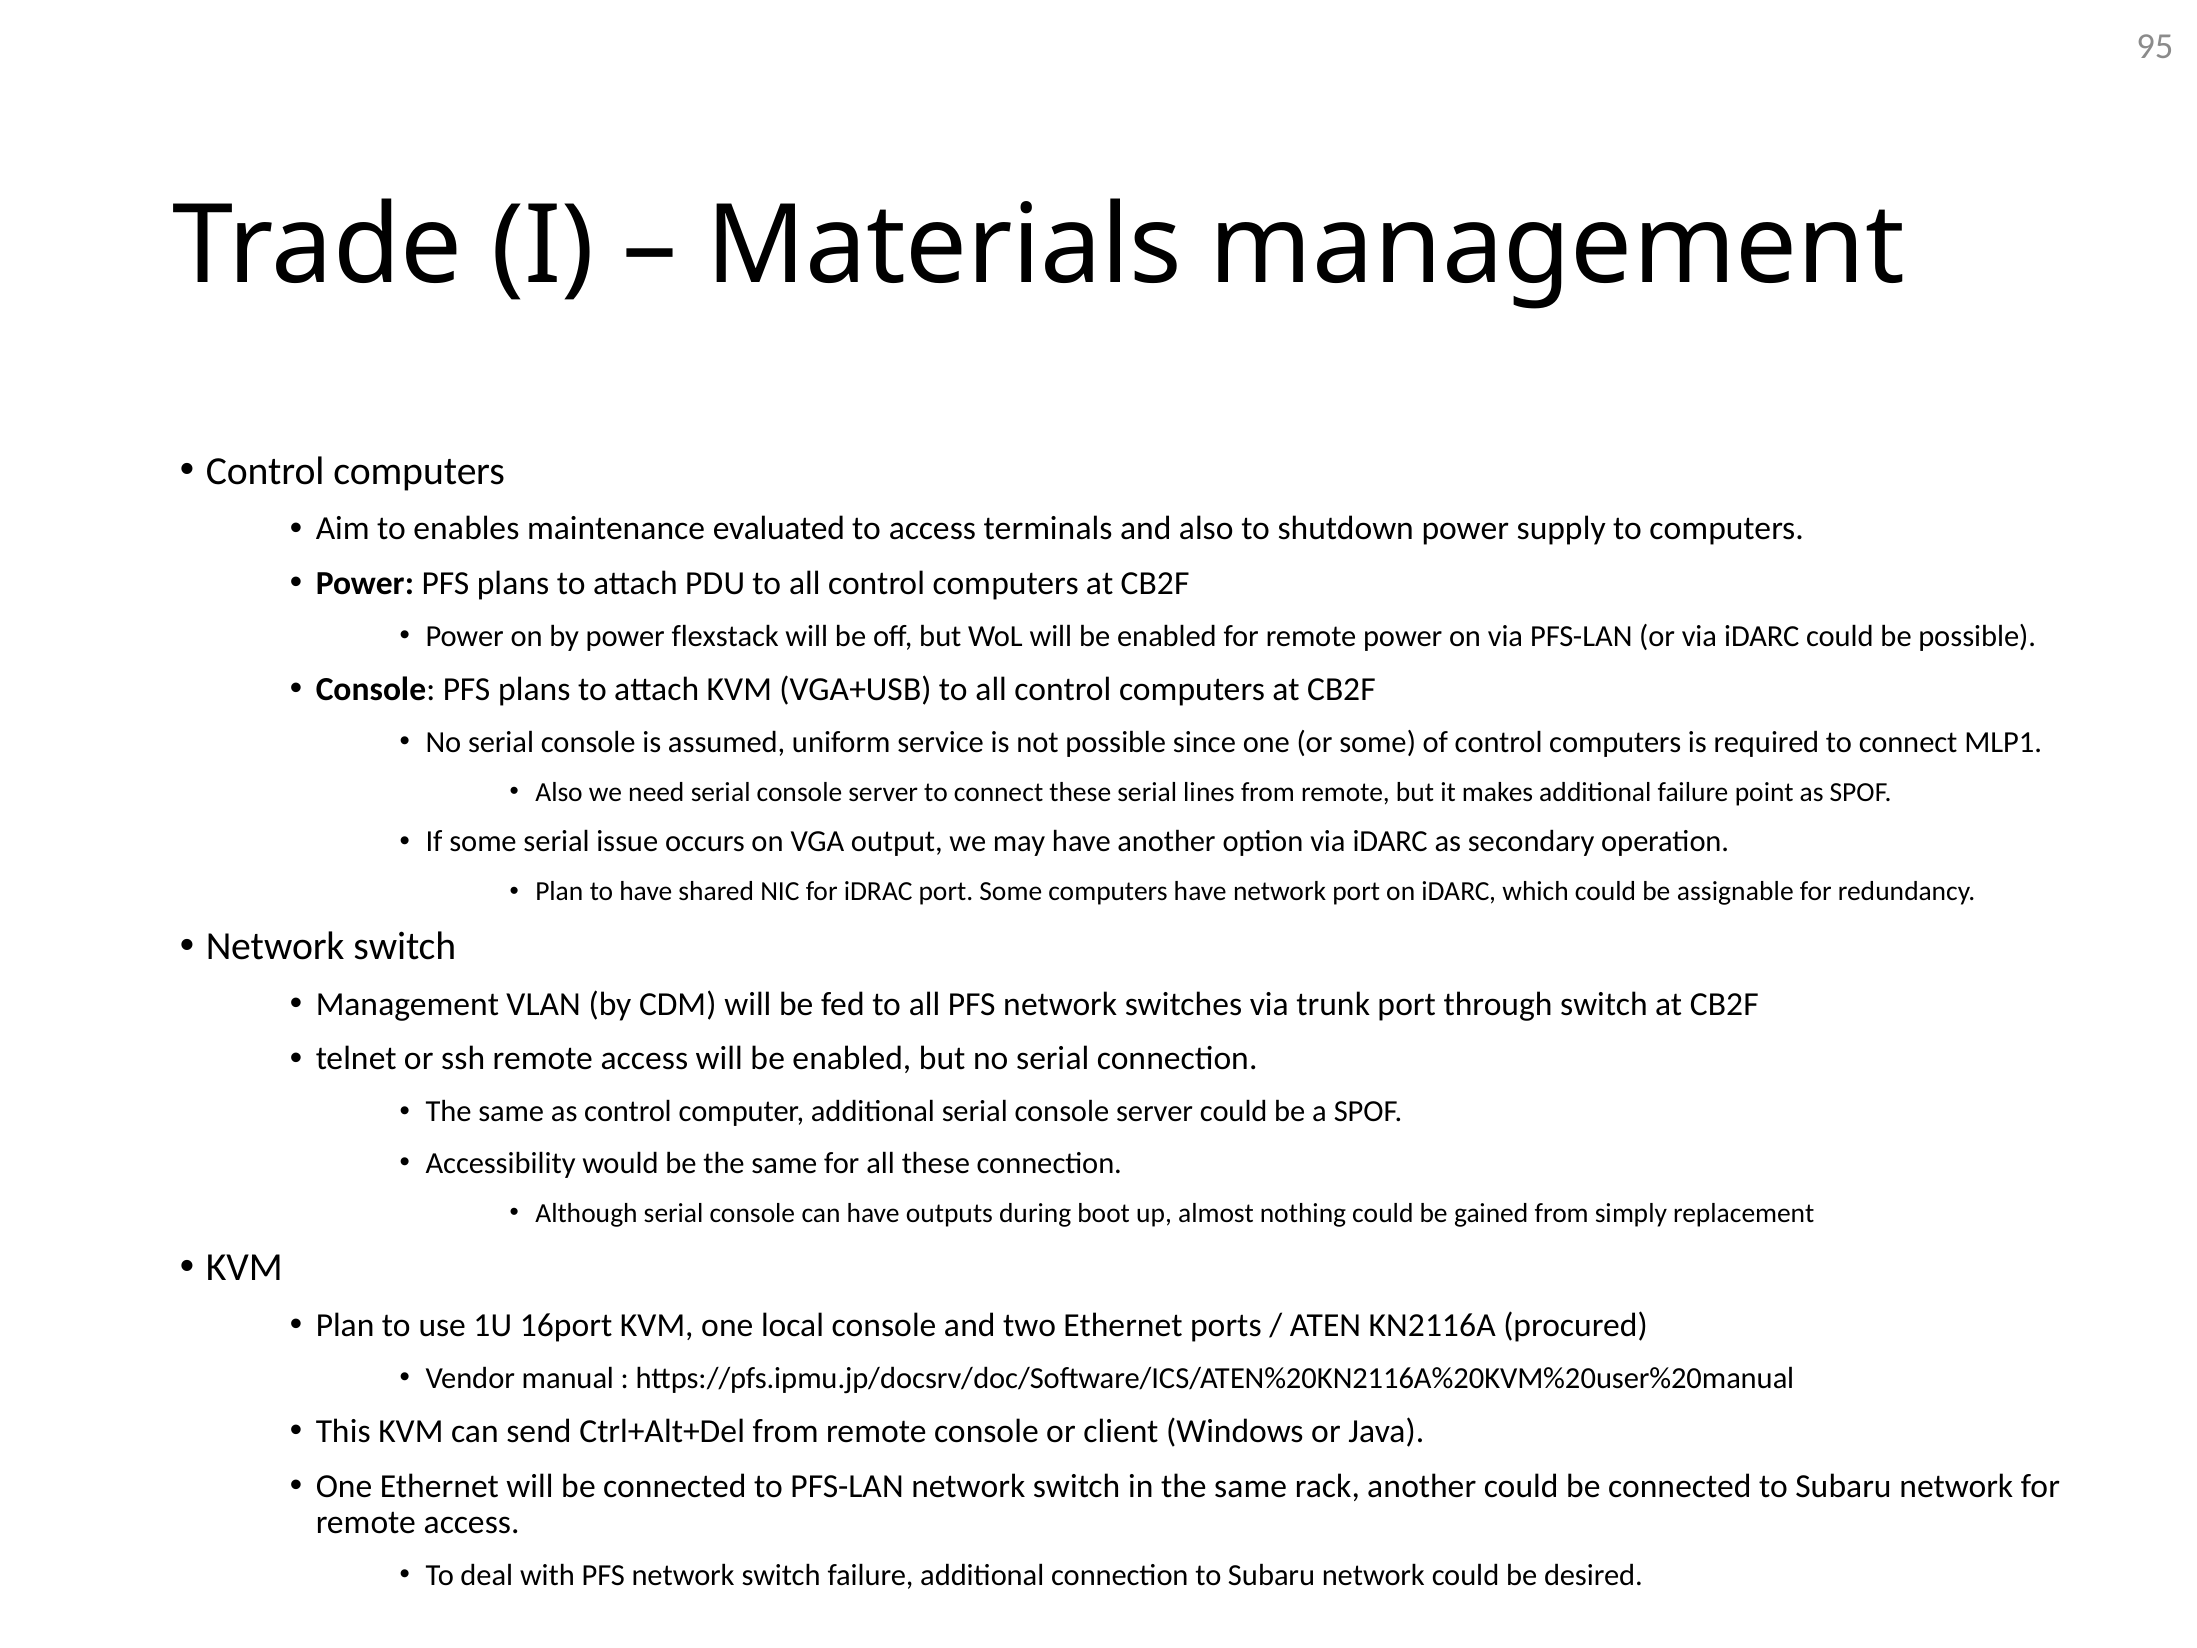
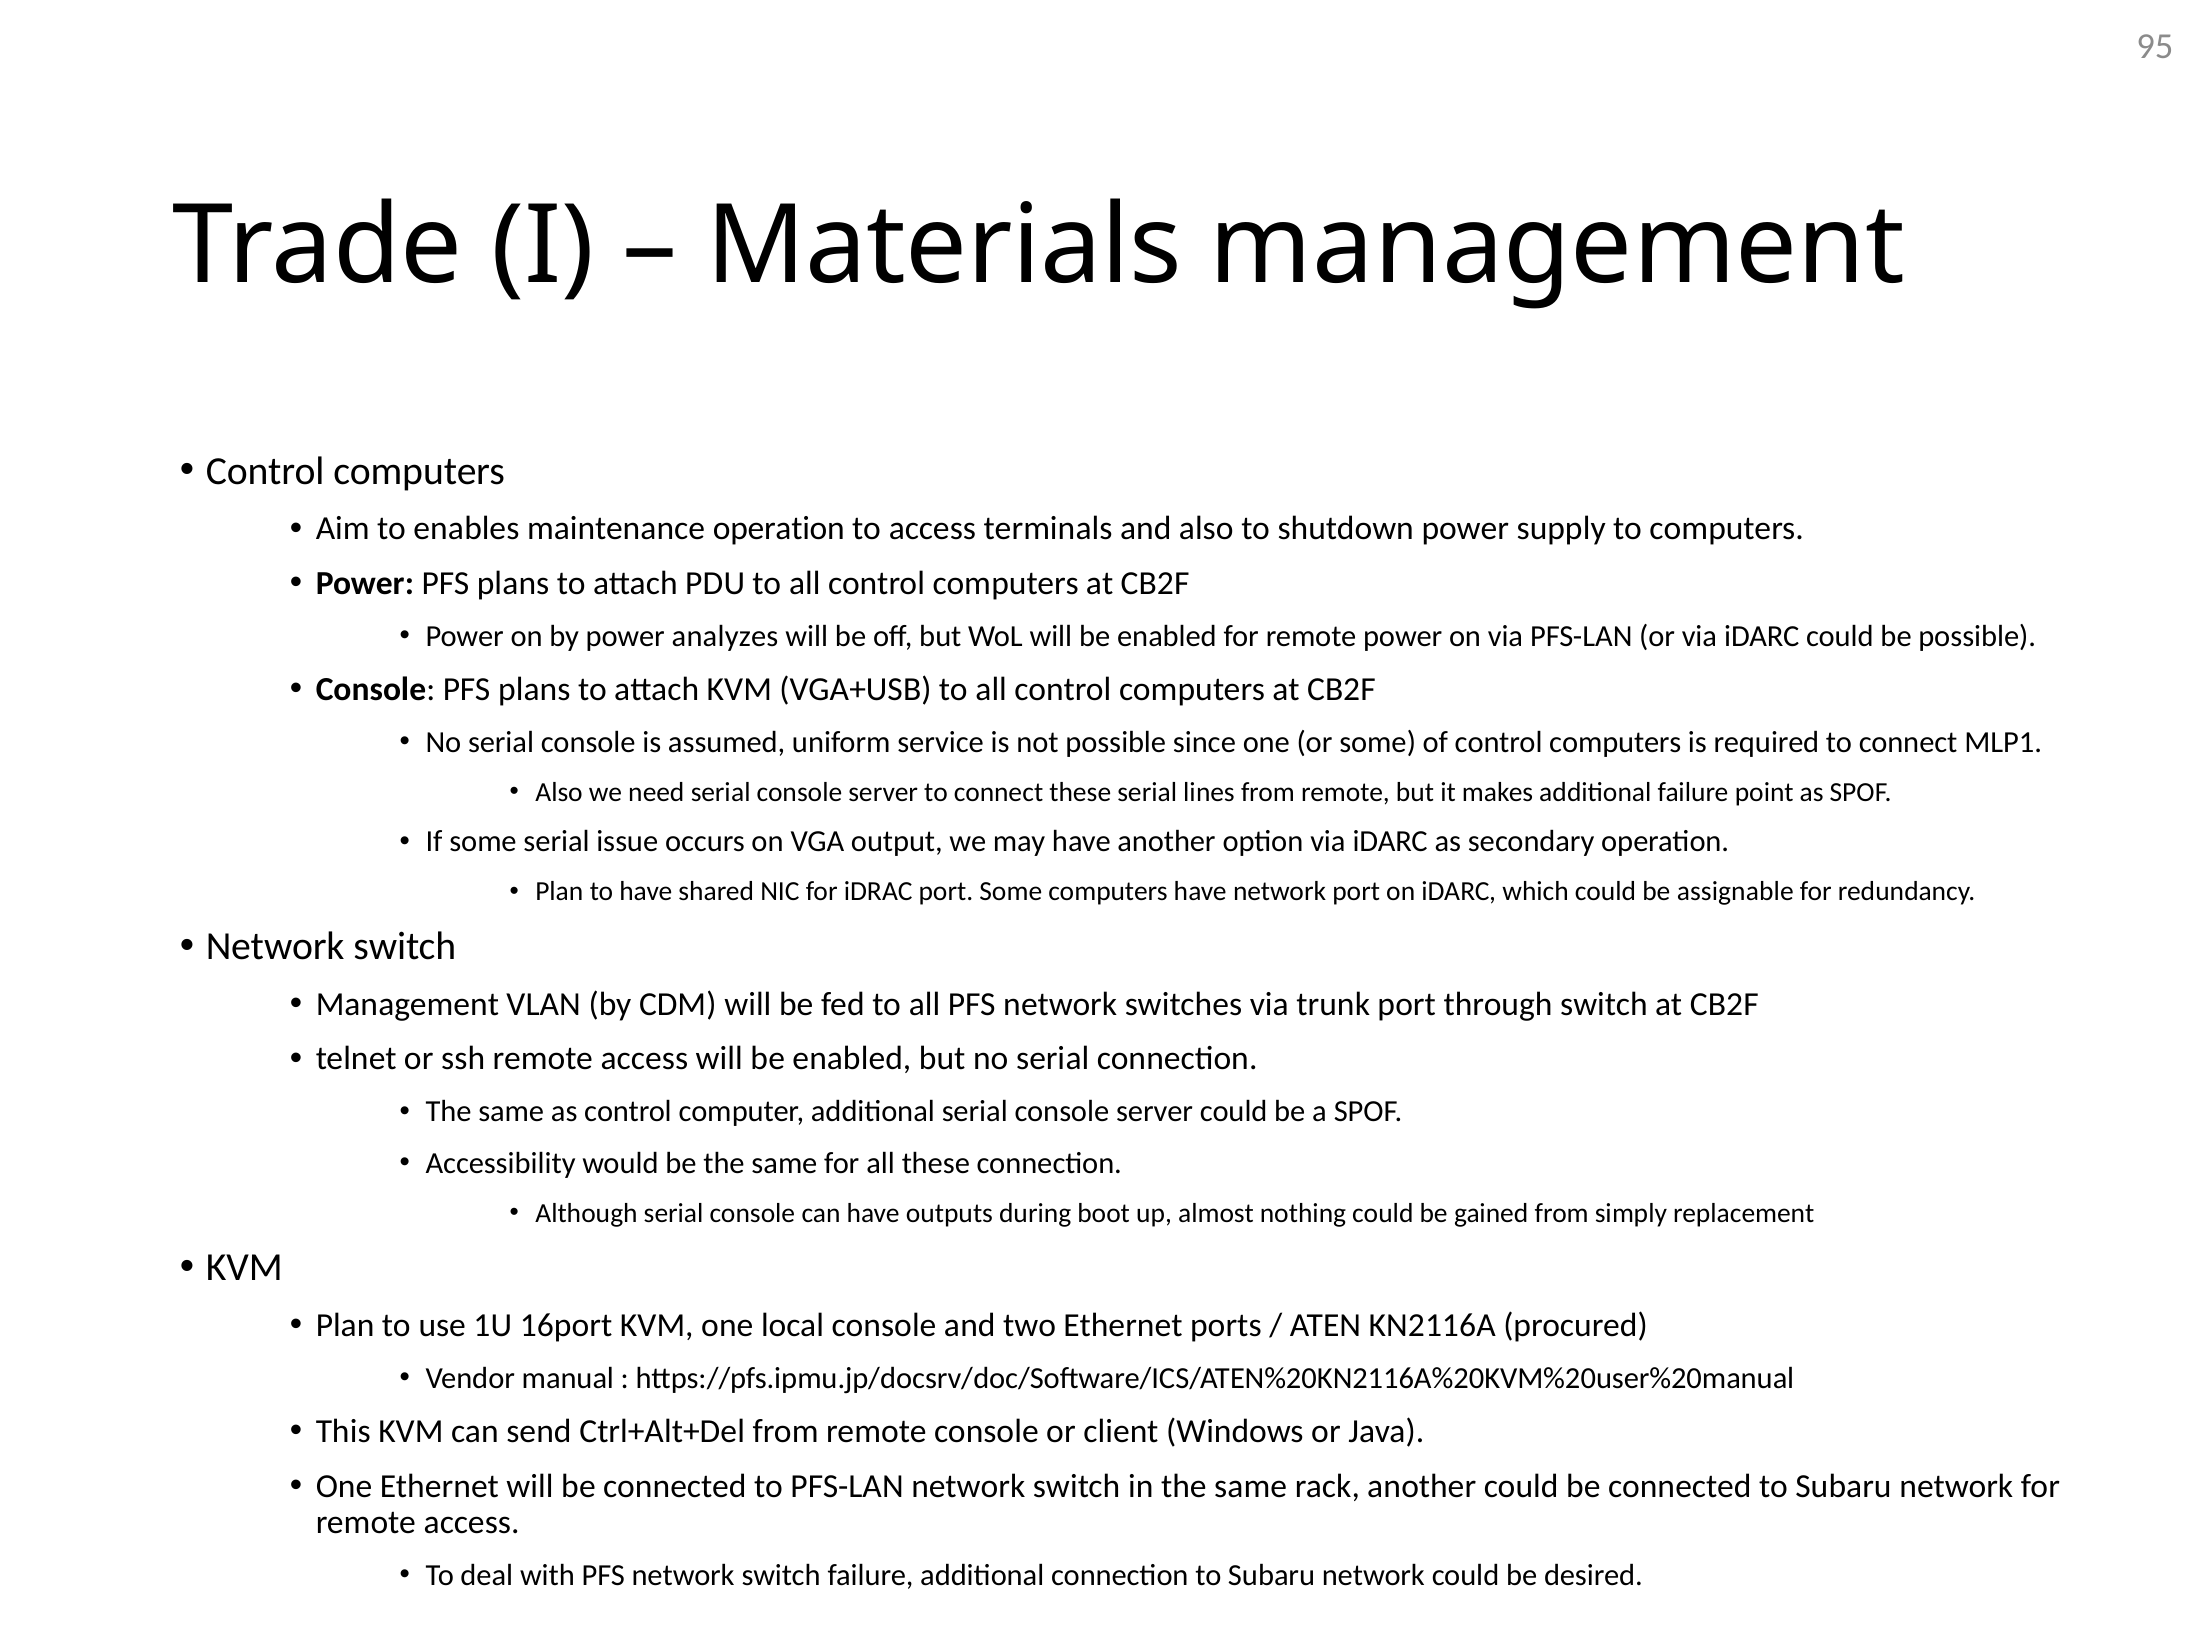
maintenance evaluated: evaluated -> operation (779, 529)
flexstack: flexstack -> analyzes (725, 636)
